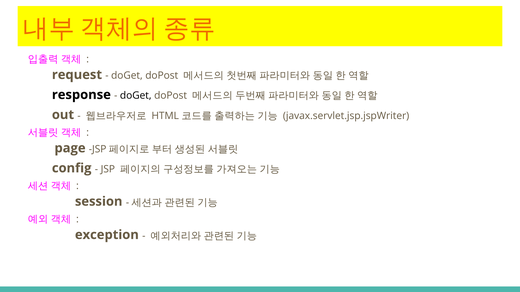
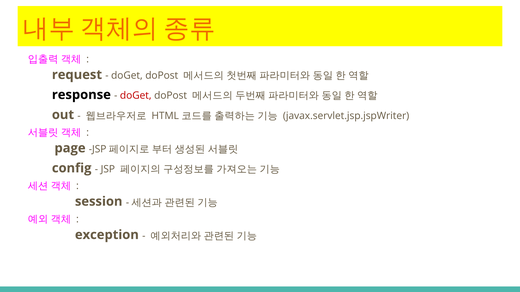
doGet colour: black -> red (136, 96)
